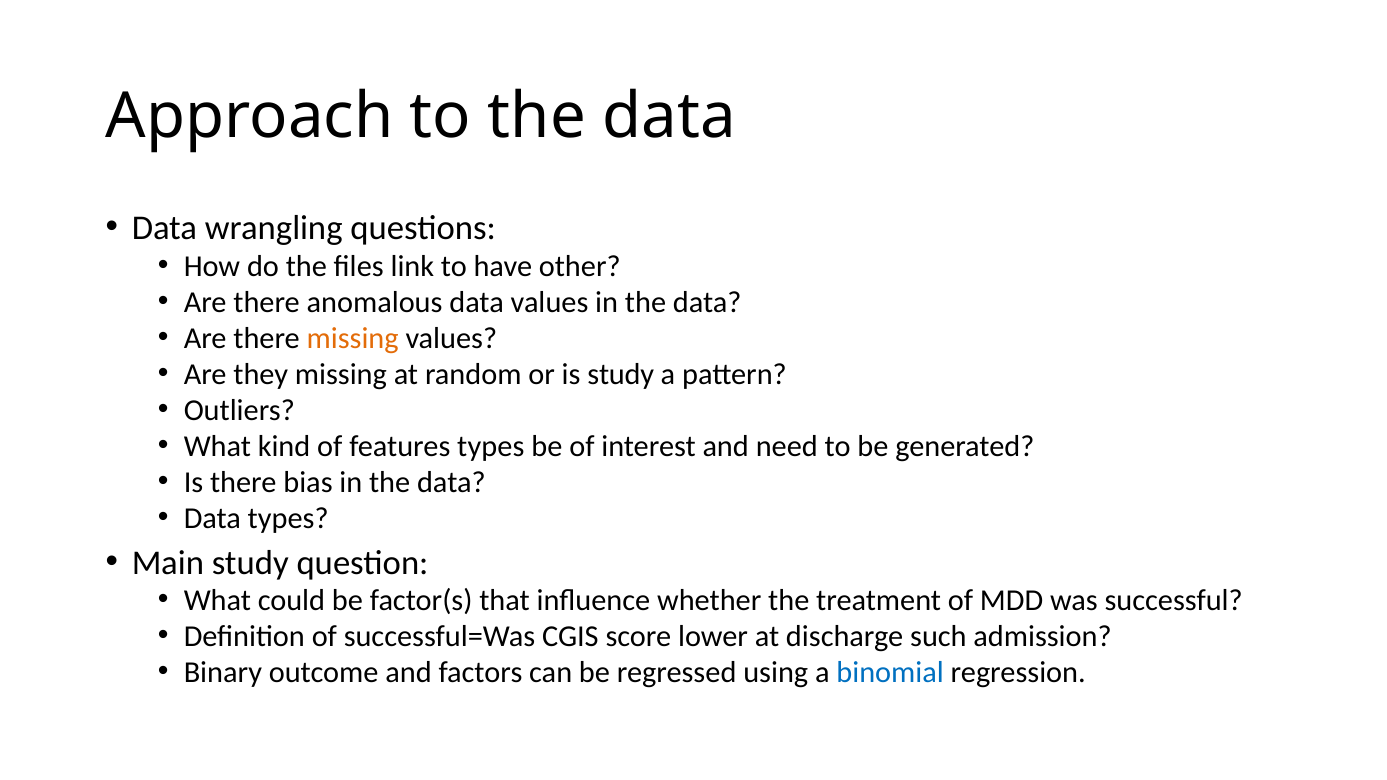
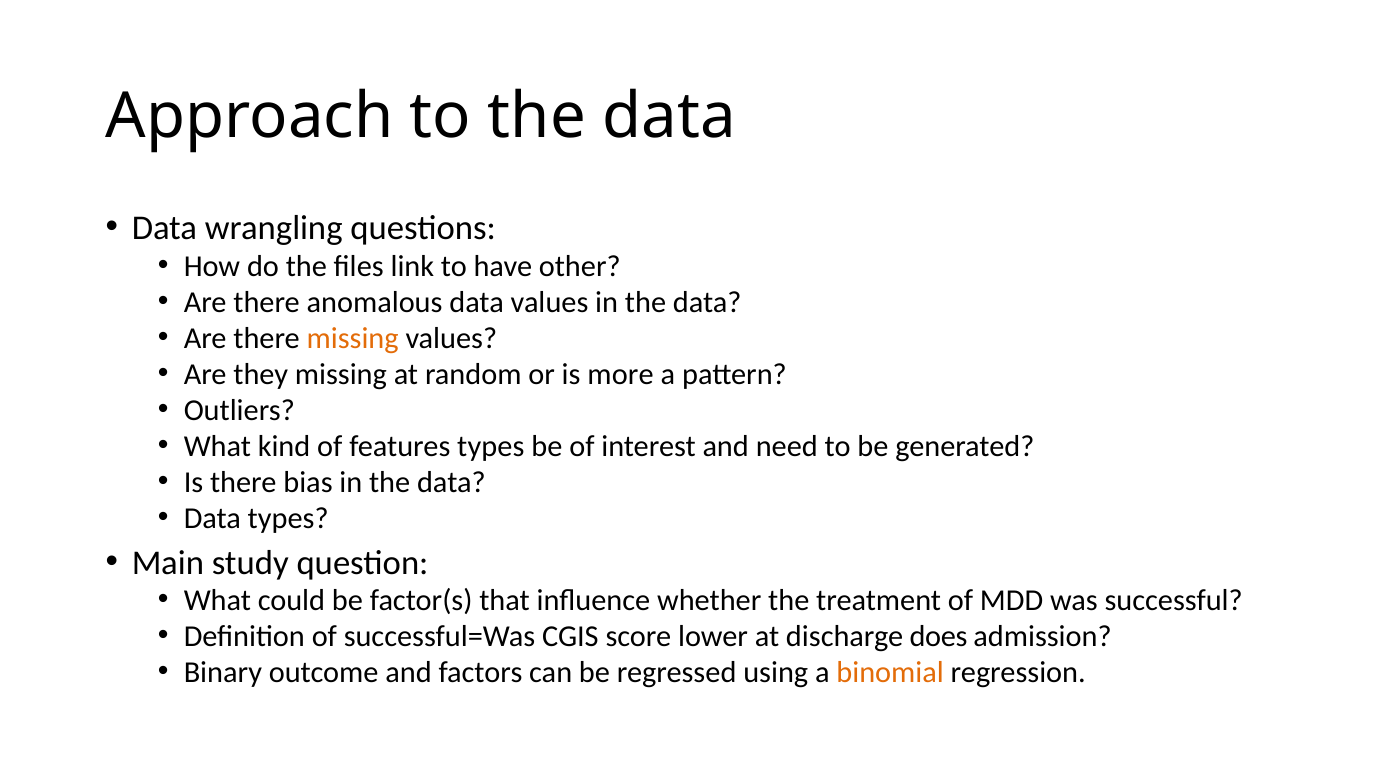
is study: study -> more (621, 375)
such: such -> does (939, 637)
binomial colour: blue -> orange (890, 673)
